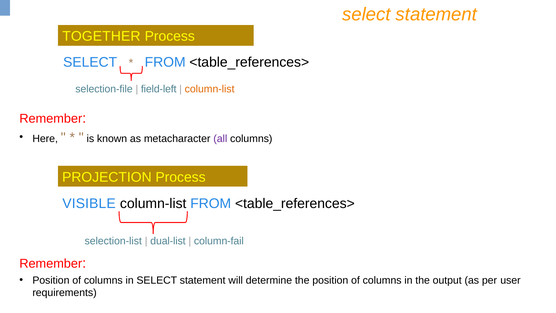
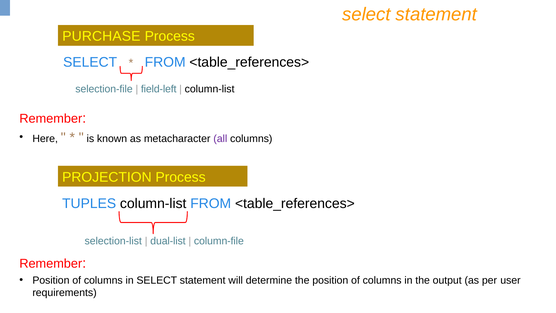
TOGETHER: TOGETHER -> PURCHASE (101, 36)
column-list colour: orange -> black (210, 89)
VISIBLE: VISIBLE -> TUPLES (89, 203)
column-fail: column-fail -> column-file (219, 241)
